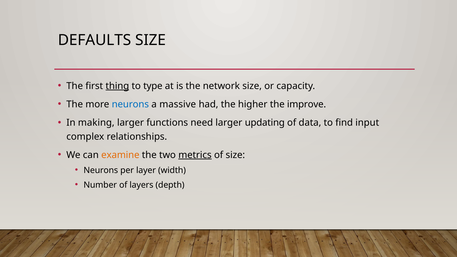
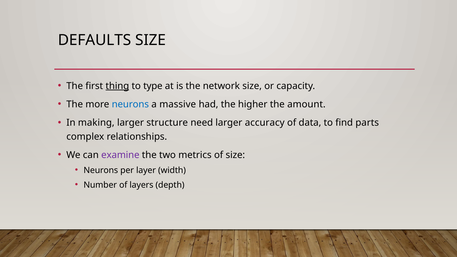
improve: improve -> amount (306, 104)
functions: functions -> structure (167, 123)
updating: updating -> accuracy (265, 123)
input: input -> parts (367, 123)
examine colour: orange -> purple (120, 155)
metrics underline: present -> none (195, 155)
